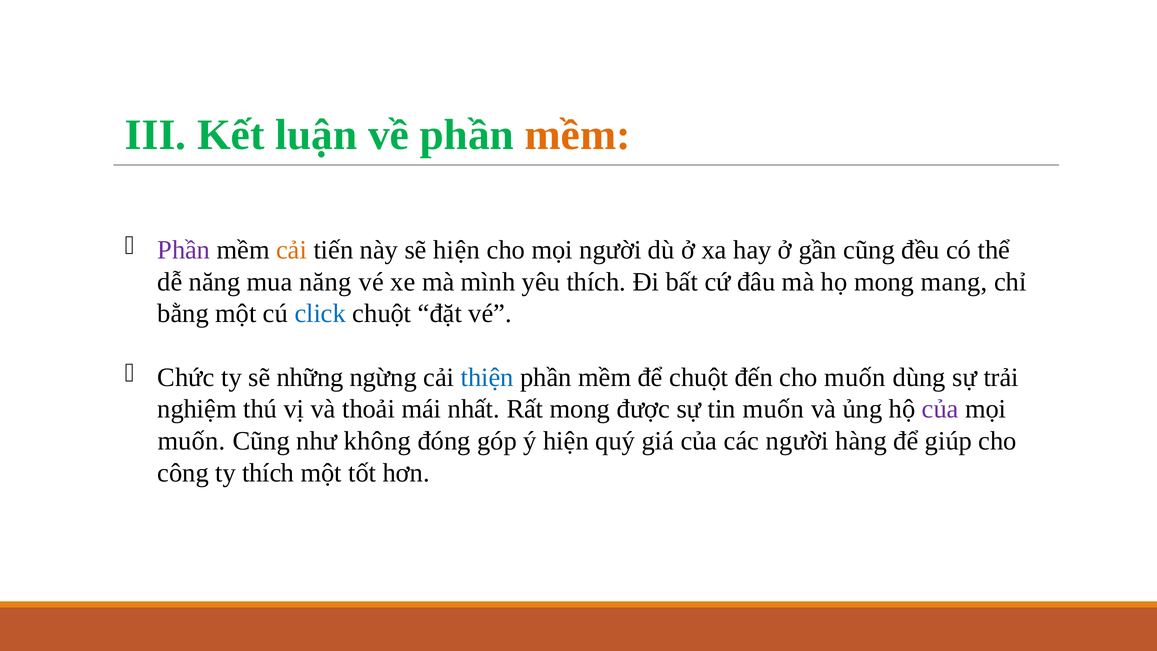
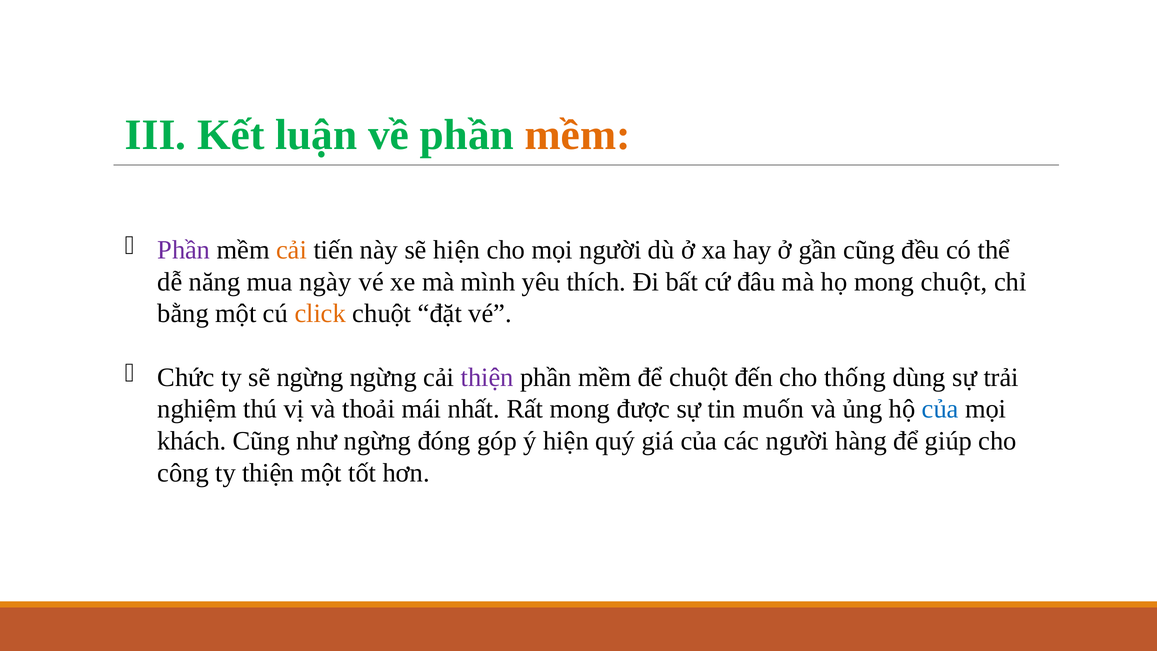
mua năng: năng -> ngày (325, 282)
mong mang: mang -> chuột (954, 282)
click colour: blue -> orange (320, 314)
sẽ những: những -> ngừng (310, 377)
thiện colour: blue -> purple (487, 377)
cho muốn: muốn -> thống (855, 377)
của colour: purple -> blue (940, 409)
muốn: muốn -> khách (192, 441)
như không: không -> ngừng (378, 441)
ty thích: thích -> thiện (268, 473)
